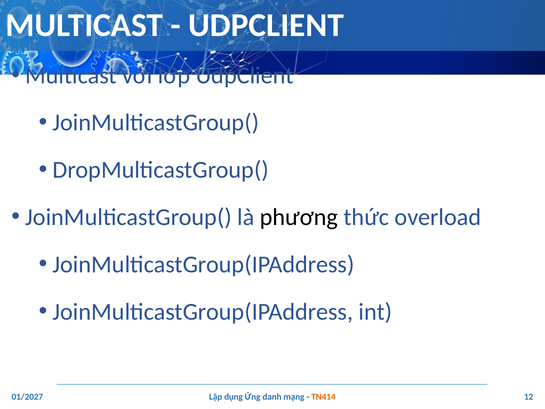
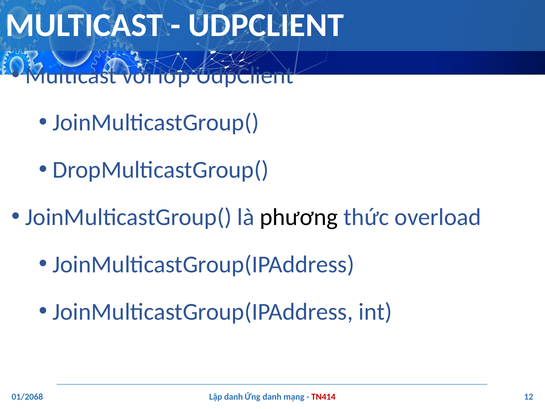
01/2027: 01/2027 -> 01/2068 (27, 397)
Lập dụng: dụng -> danh (233, 397)
TN414 colour: orange -> red (323, 397)
